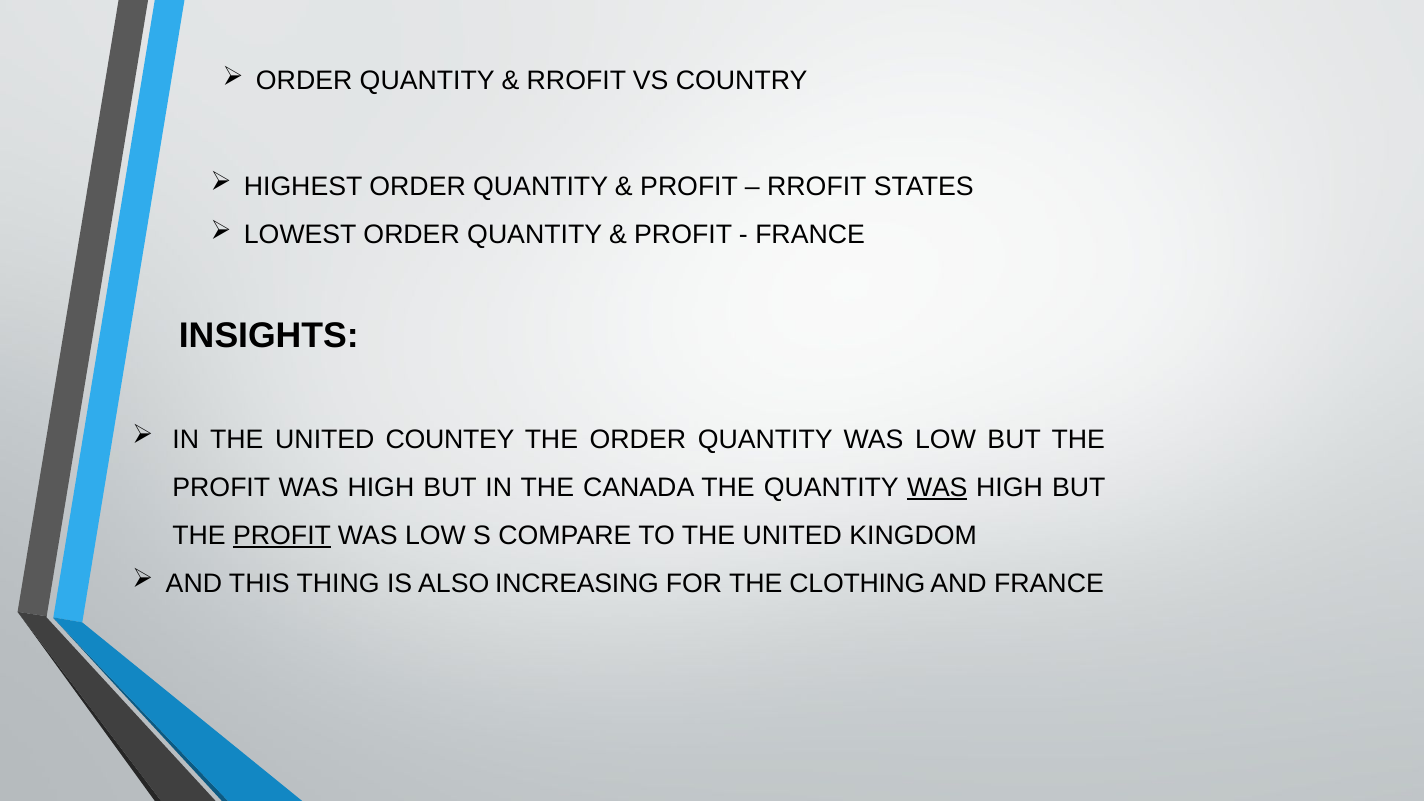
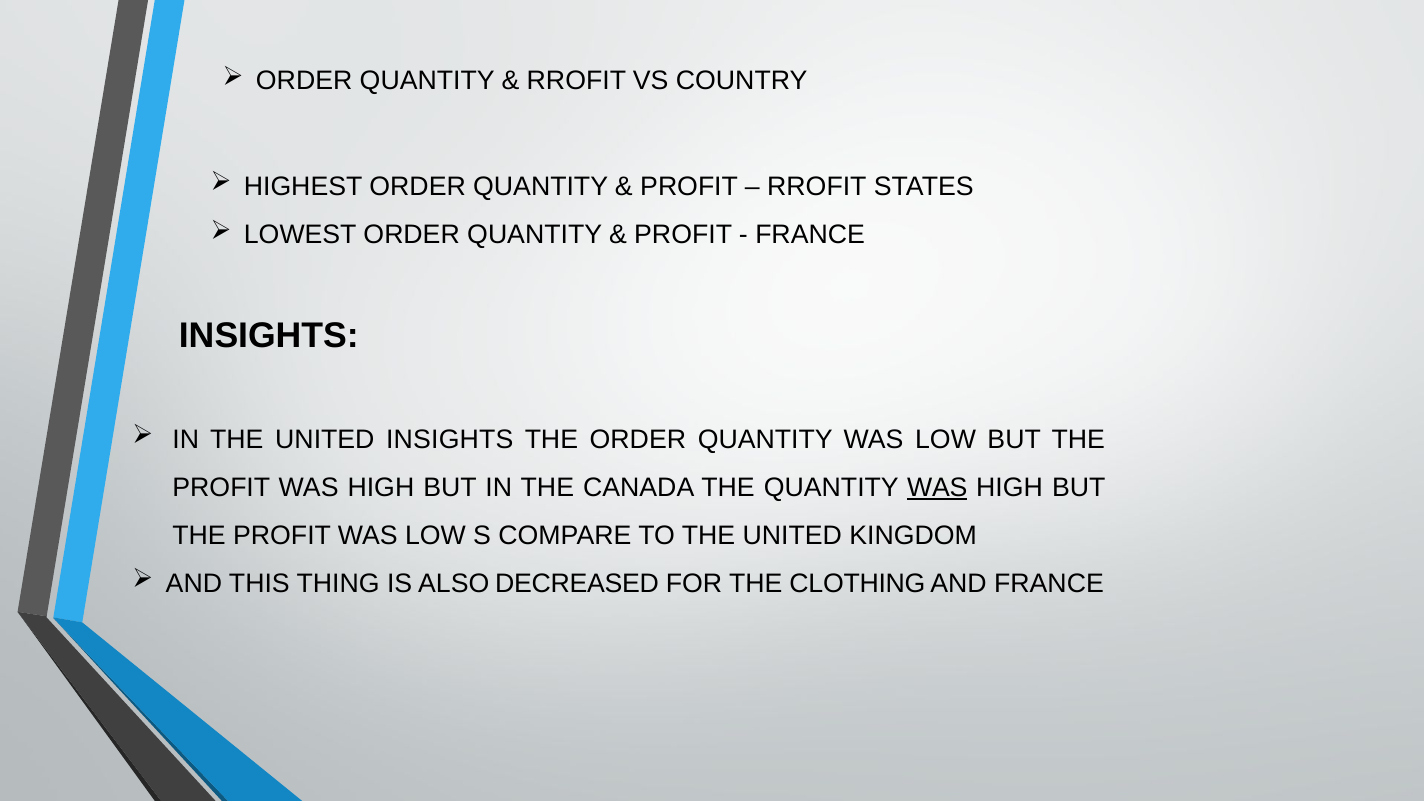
UNITED COUNTEY: COUNTEY -> INSIGHTS (450, 439)
PROFIT underline: present -> none (282, 535)
INCREASING: INCREASING -> DECREASED (577, 583)
